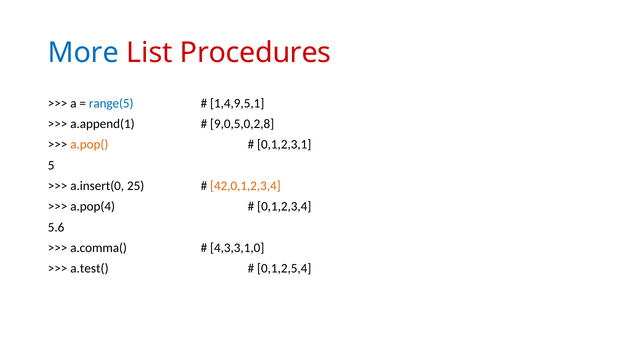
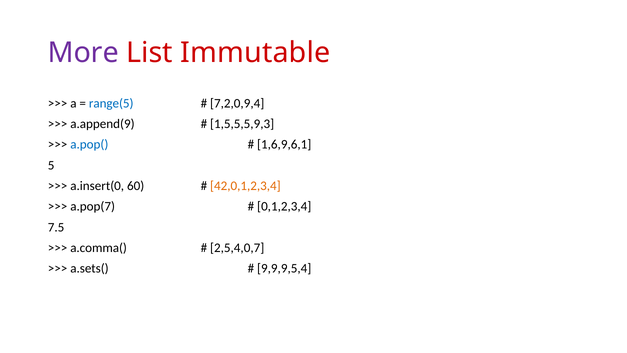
More colour: blue -> purple (83, 53)
Procedures: Procedures -> Immutable (255, 53)
1,4,9,5,1: 1,4,9,5,1 -> 7,2,0,9,4 (237, 103)
a.append(1: a.append(1 -> a.append(9 (102, 124)
9,0,5,0,2,8: 9,0,5,0,2,8 -> 1,5,5,5,9,3 (242, 124)
a.pop( colour: orange -> blue (89, 144)
0,1,2,3,1: 0,1,2,3,1 -> 1,6,9,6,1 (284, 144)
25: 25 -> 60 (136, 186)
a.pop(4: a.pop(4 -> a.pop(7 (93, 206)
5.6: 5.6 -> 7.5 (56, 227)
4,3,3,1,0: 4,3,3,1,0 -> 2,5,4,0,7 (237, 248)
a.test(: a.test( -> a.sets( (89, 268)
0,1,2,5,4: 0,1,2,5,4 -> 9,9,9,5,4 (284, 268)
